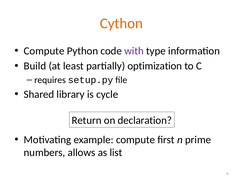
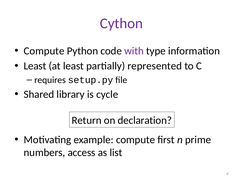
Cython colour: orange -> purple (121, 24)
Build: Build -> Least (35, 66)
optimization: optimization -> represented (155, 66)
allows: allows -> access (82, 153)
